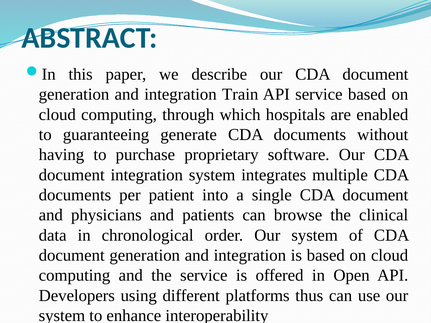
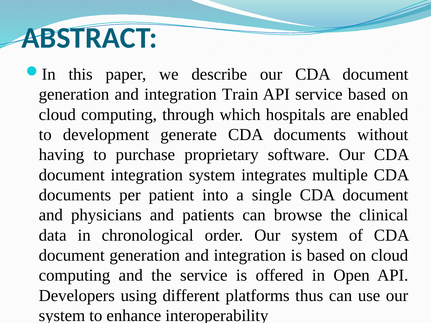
guaranteeing: guaranteeing -> development (106, 135)
